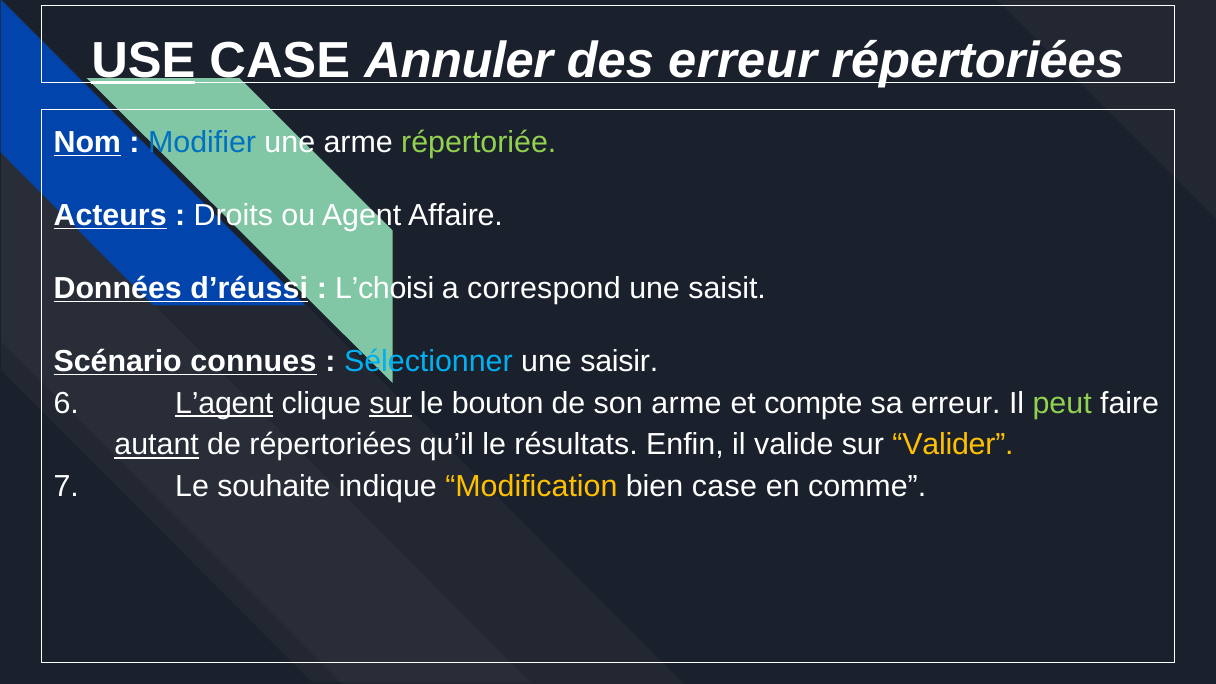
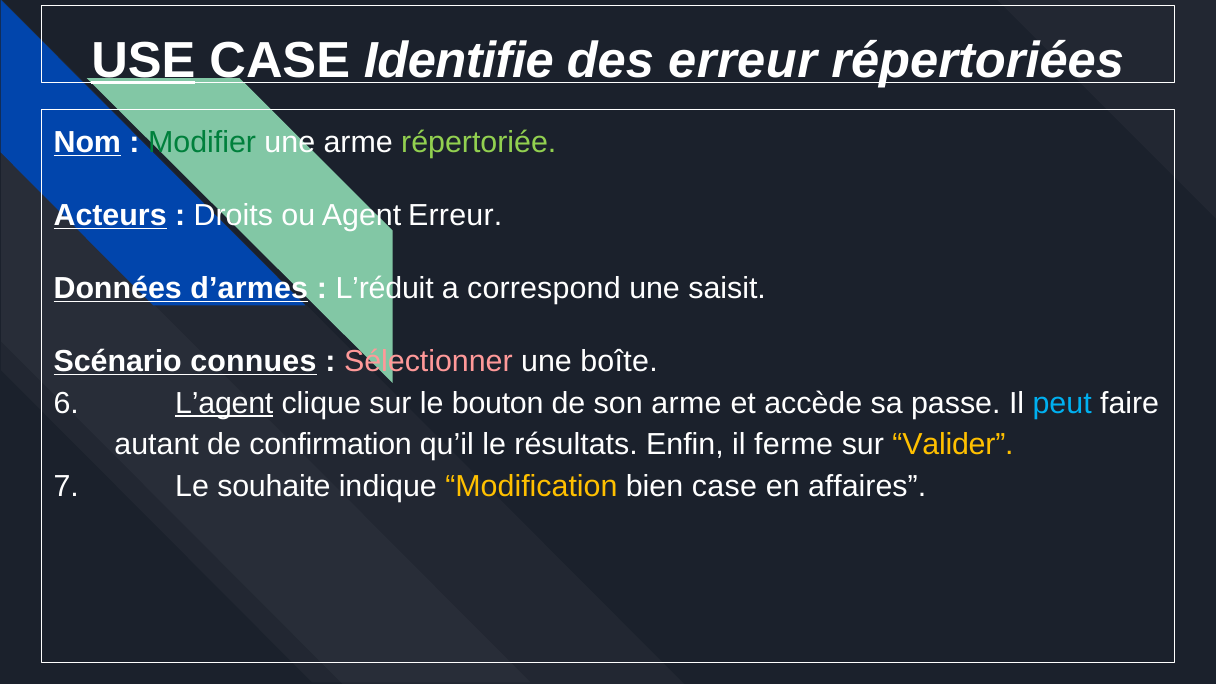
Annuler: Annuler -> Identifie (459, 60)
Modifier colour: blue -> green (202, 142)
Agent Affaire: Affaire -> Erreur (455, 215)
d’réussi: d’réussi -> d’armes (249, 288)
L’choisi: L’choisi -> L’réduit (385, 288)
Sélectionner colour: light blue -> pink (428, 361)
saisir: saisir -> boîte (619, 361)
sur underline: present -> none (390, 403)
compte: compte -> accède (813, 403)
sa erreur: erreur -> passe (956, 403)
peut colour: light green -> light blue (1062, 403)
autant underline: present -> none (157, 445)
de répertoriées: répertoriées -> confirmation (331, 445)
valide: valide -> ferme (794, 445)
comme: comme -> affaires (867, 487)
